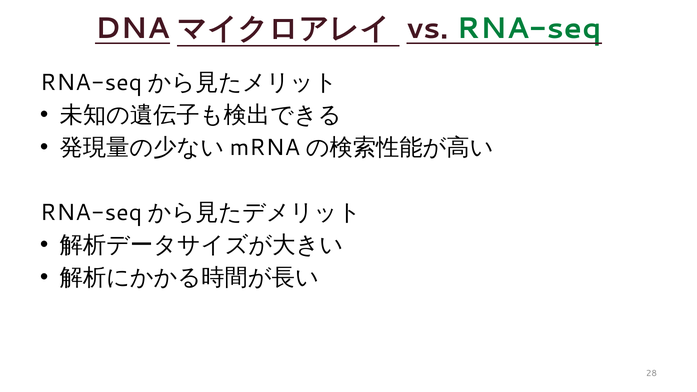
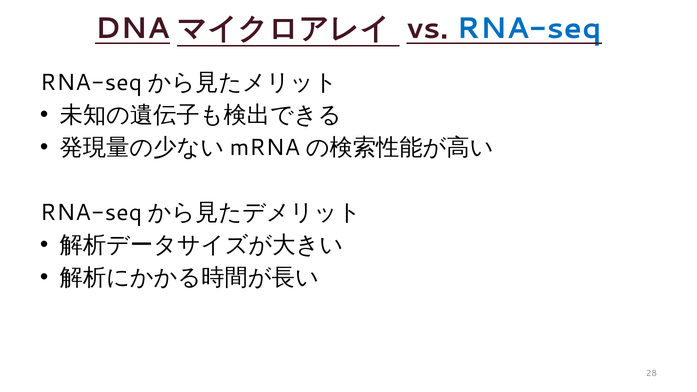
RNA-seq colour: green -> blue (529, 28)
